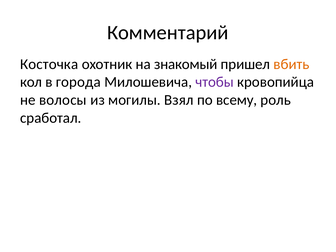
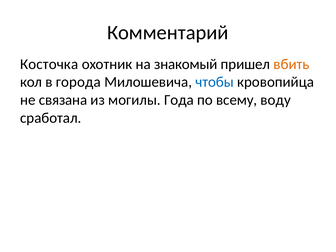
чтобы colour: purple -> blue (215, 82)
волосы: волосы -> связана (63, 100)
Взял: Взял -> Года (179, 100)
роль: роль -> воду (276, 100)
